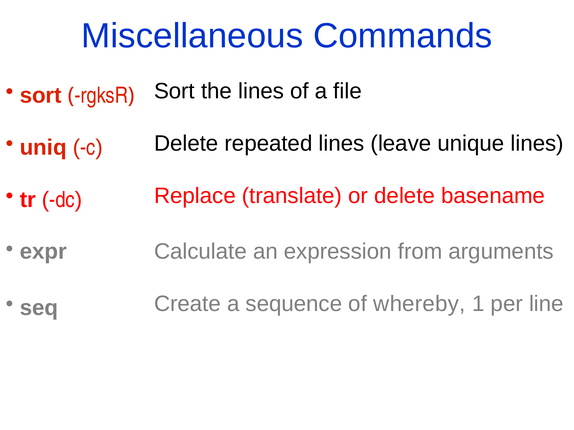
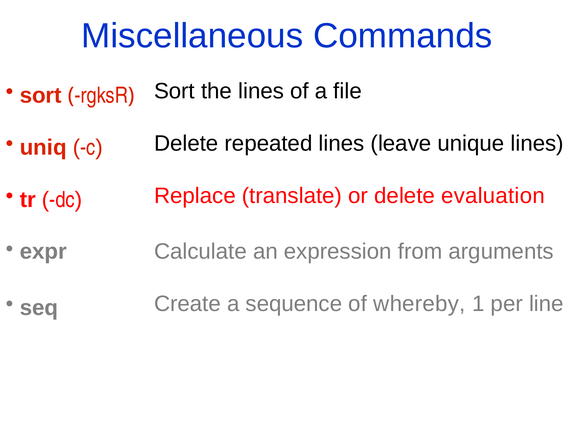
basename: basename -> evaluation (493, 196)
